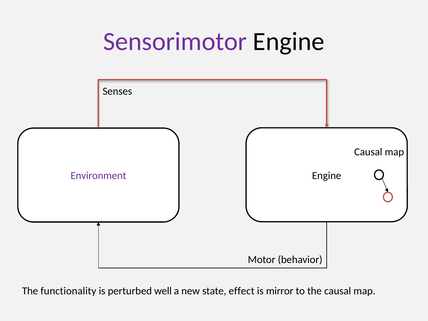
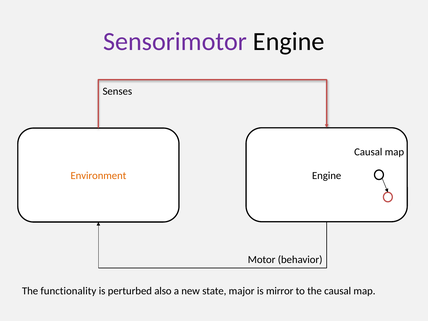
Environment colour: purple -> orange (98, 176)
well: well -> also (163, 291)
effect: effect -> major (242, 291)
